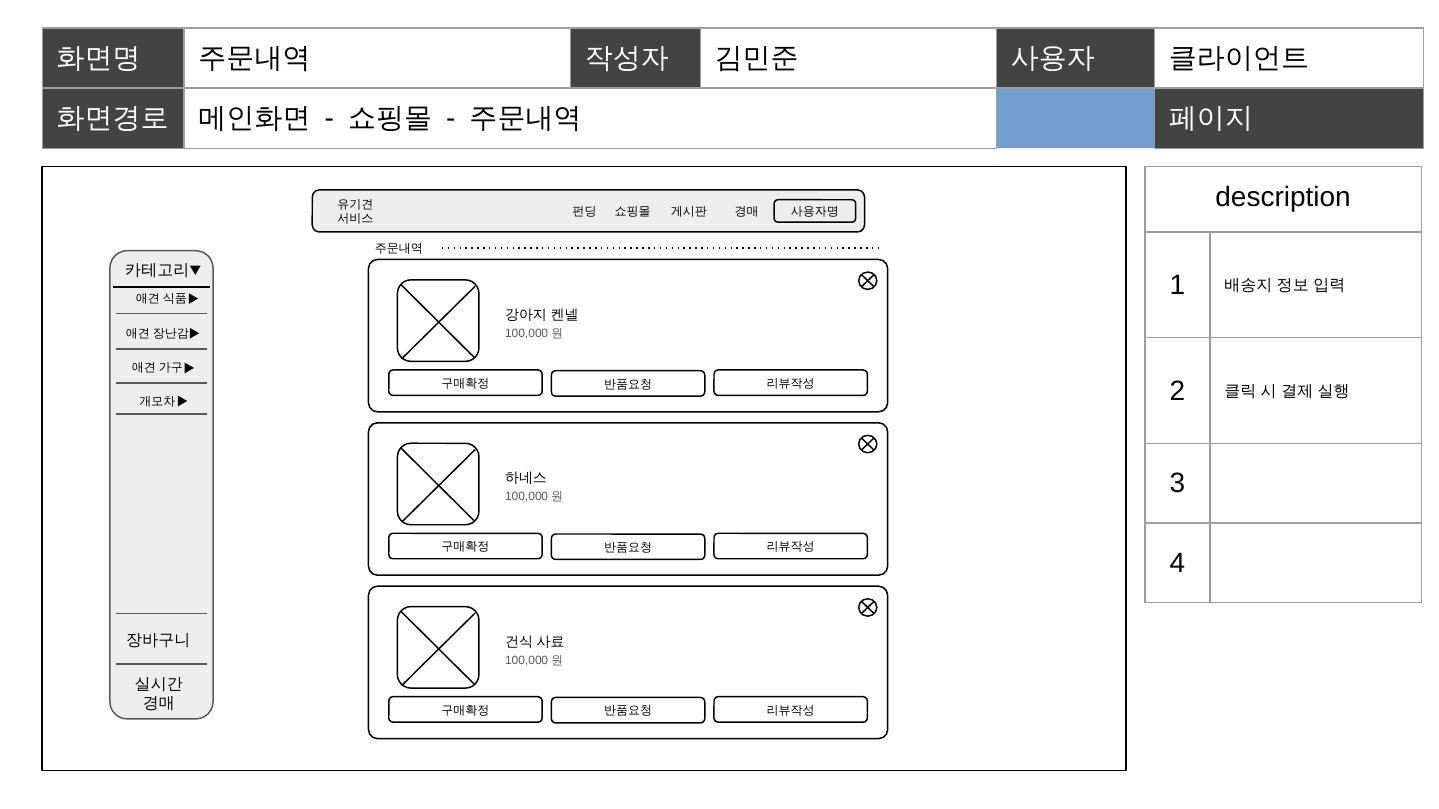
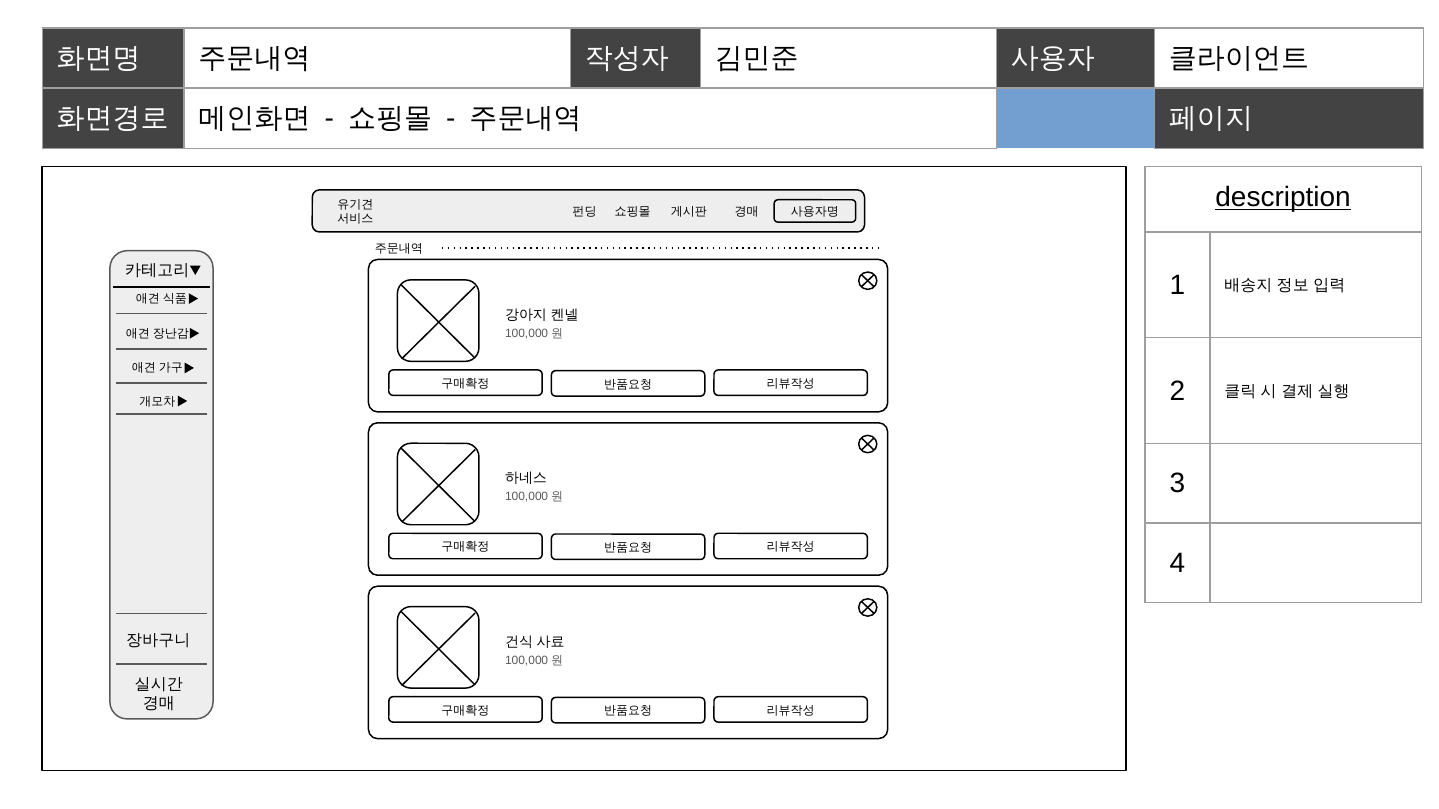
description underline: none -> present (1283, 197)
